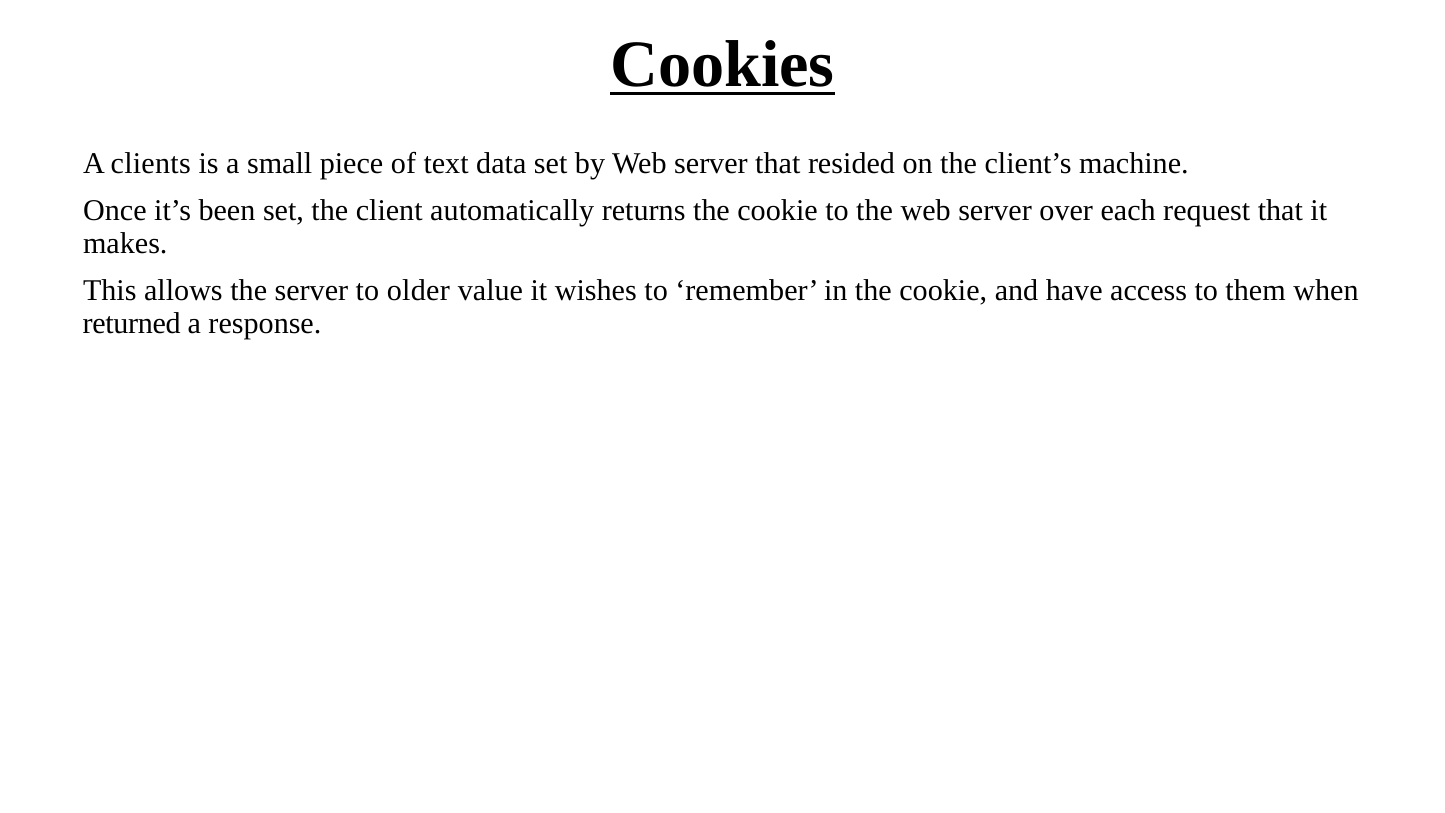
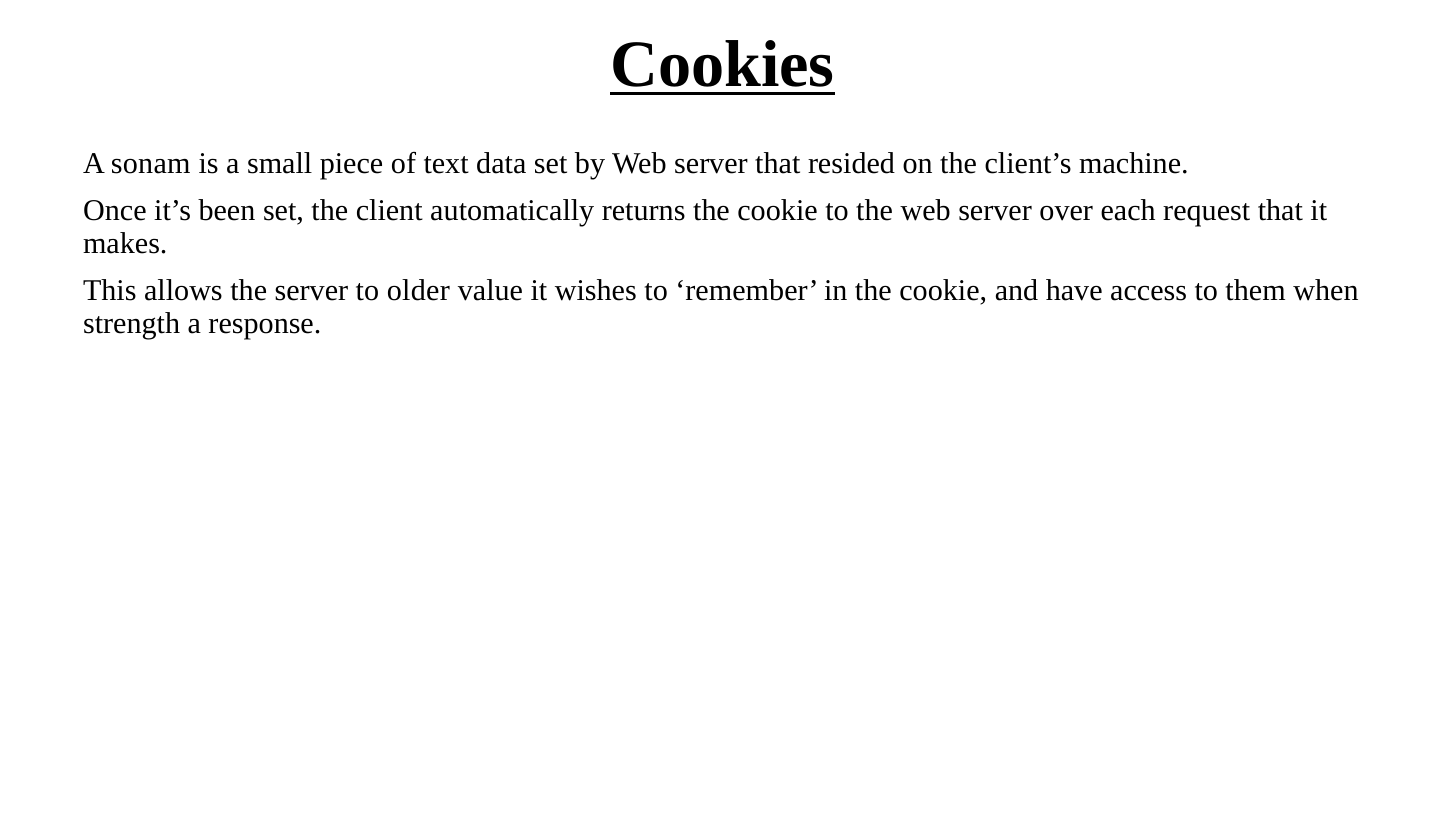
clients: clients -> sonam (151, 163)
returned: returned -> strength (132, 323)
